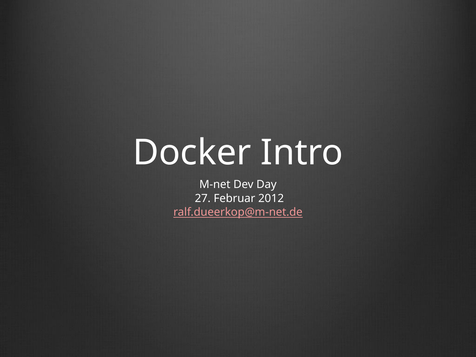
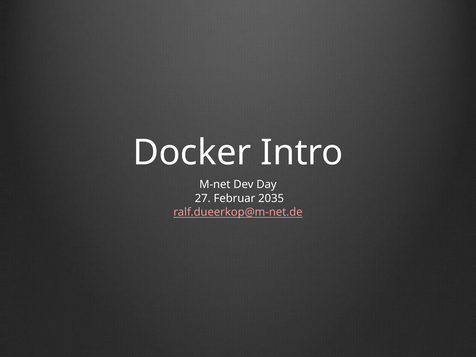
2012: 2012 -> 2035 (271, 198)
